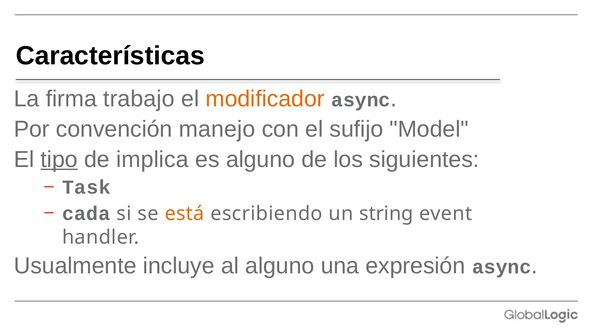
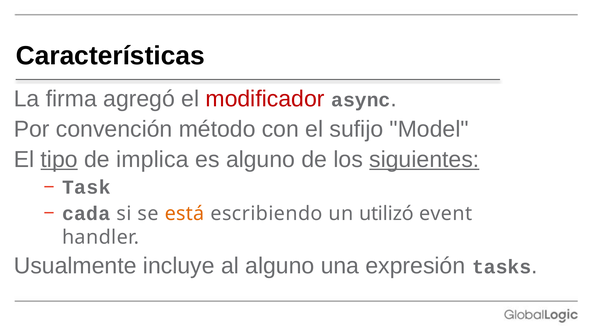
trabajo: trabajo -> agregó (139, 99)
modificador colour: orange -> red (265, 99)
manejo: manejo -> método (217, 129)
siguientes underline: none -> present (424, 159)
string: string -> utilizó (386, 213)
expresión async: async -> tasks (502, 267)
